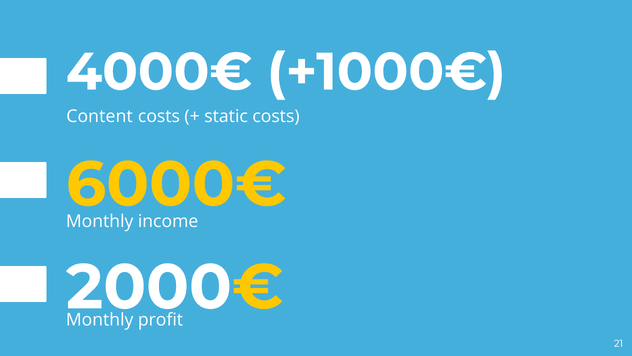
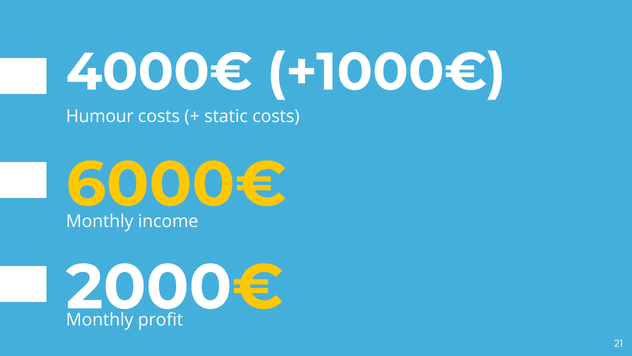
Content: Content -> Humour (100, 116)
